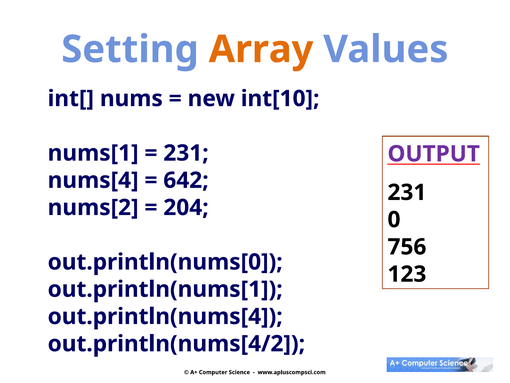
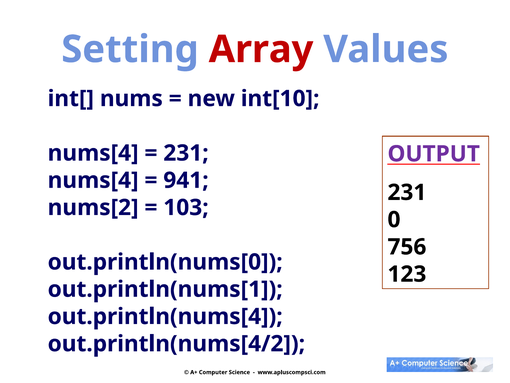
Array colour: orange -> red (261, 49)
nums[1: nums[1 -> nums[4 (93, 153)
642: 642 -> 941 (186, 180)
204: 204 -> 103 (186, 207)
